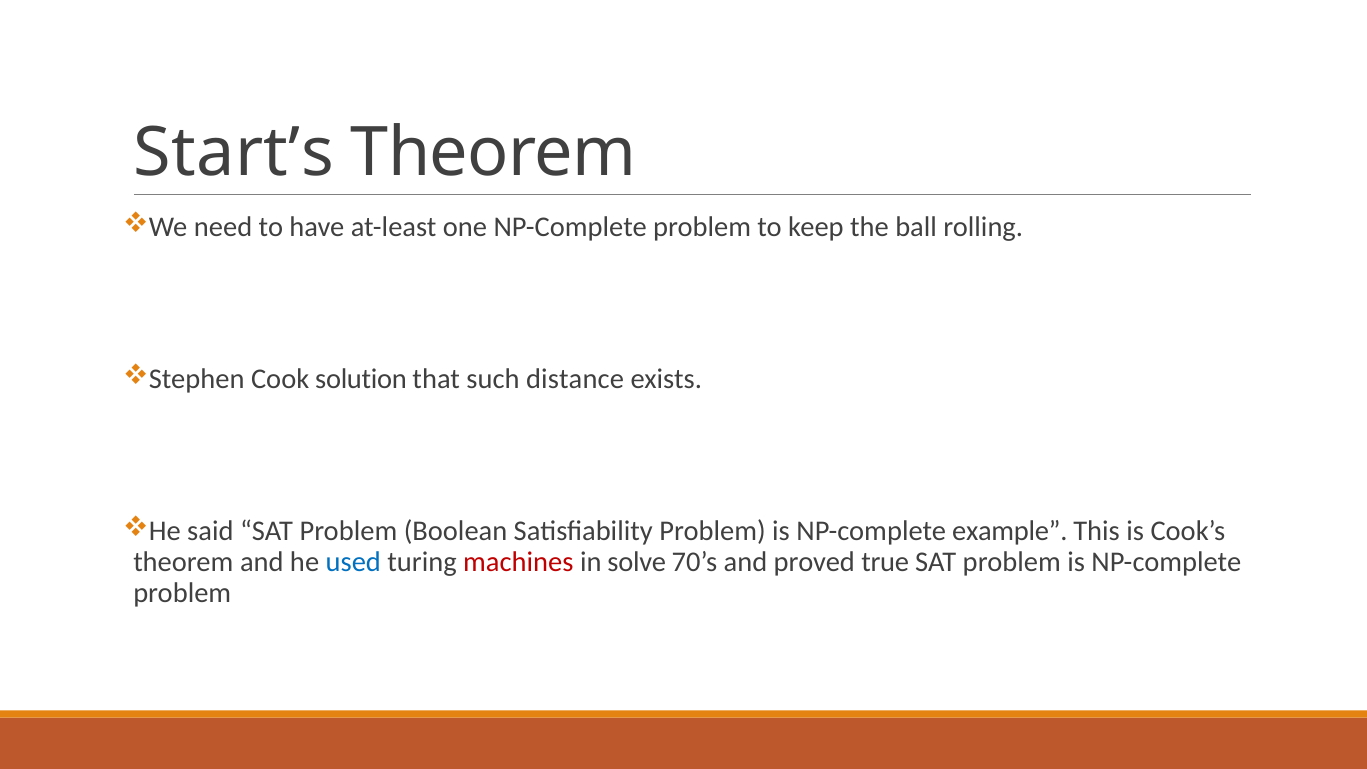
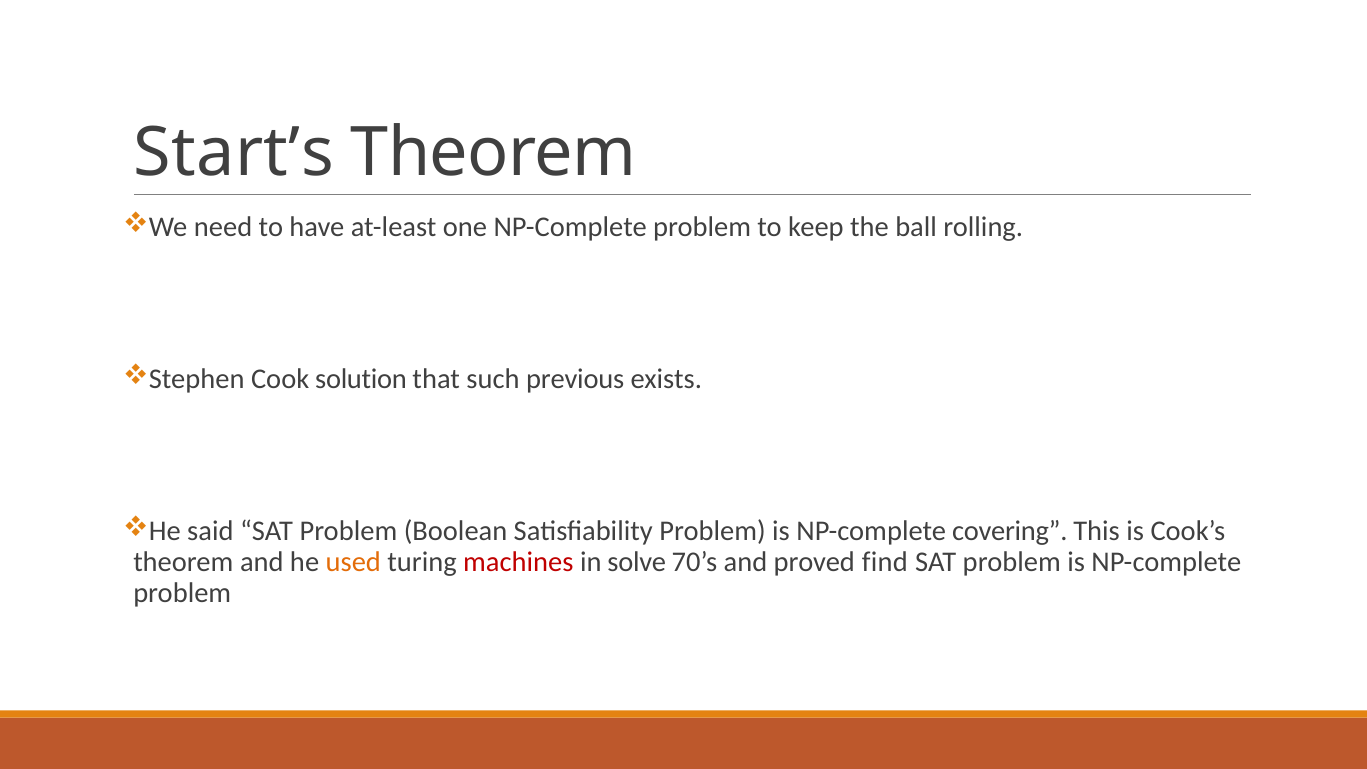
distance: distance -> previous (575, 379)
example: example -> covering (1010, 531)
used colour: blue -> orange (353, 562)
true: true -> find (885, 562)
